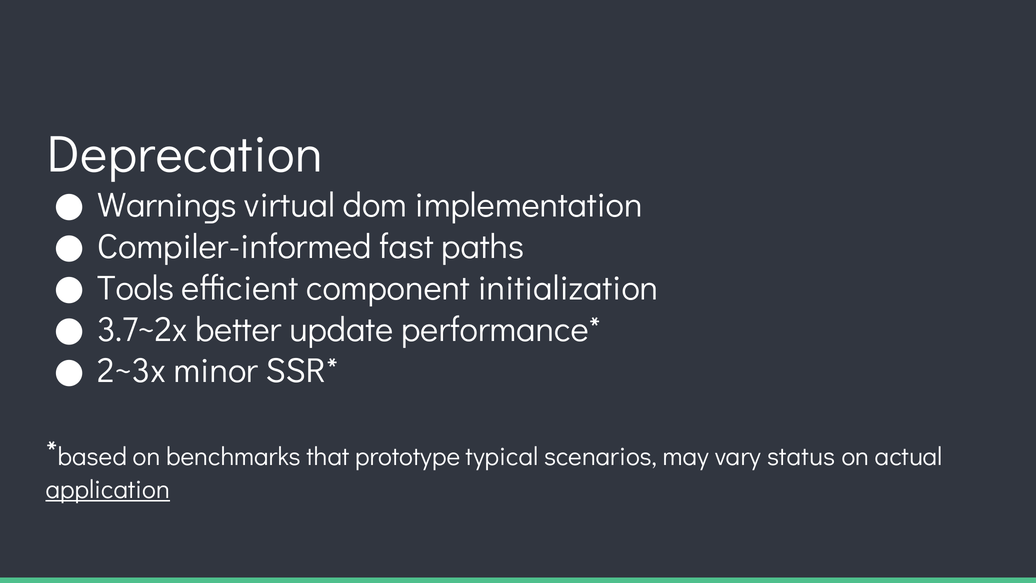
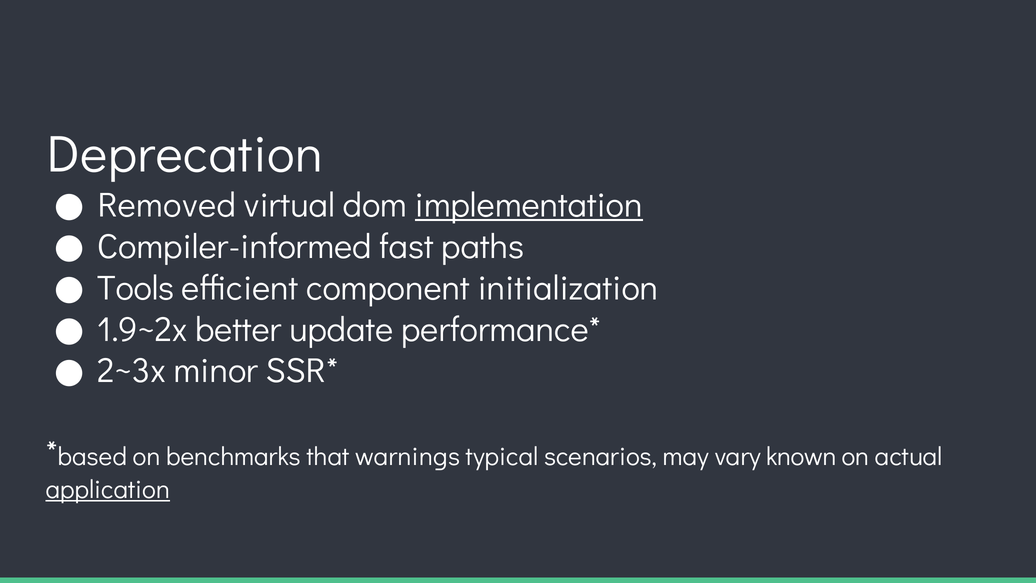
Warnings: Warnings -> Removed (167, 205)
implementation underline: none -> present (529, 205)
3.7~2x: 3.7~2x -> 1.9~2x (143, 330)
prototype: prototype -> warnings (408, 457)
status: status -> known (801, 457)
